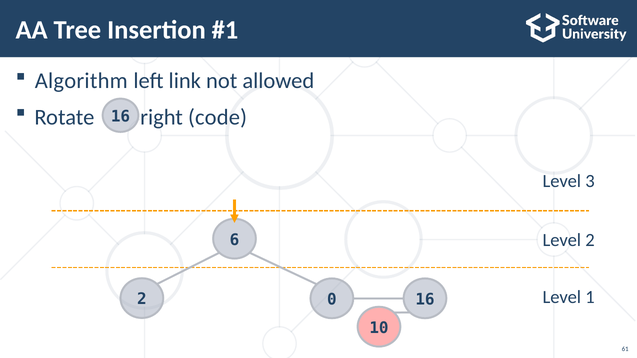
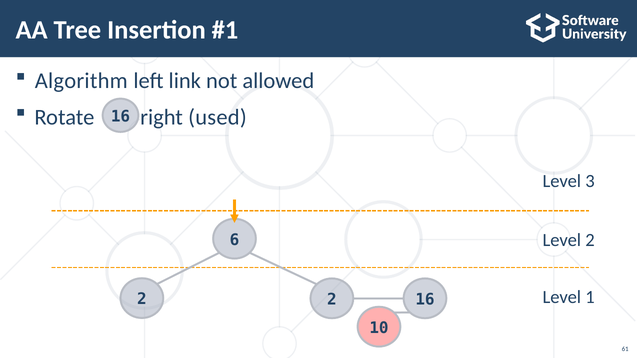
code: code -> used (217, 117)
2 0: 0 -> 2 (332, 300)
